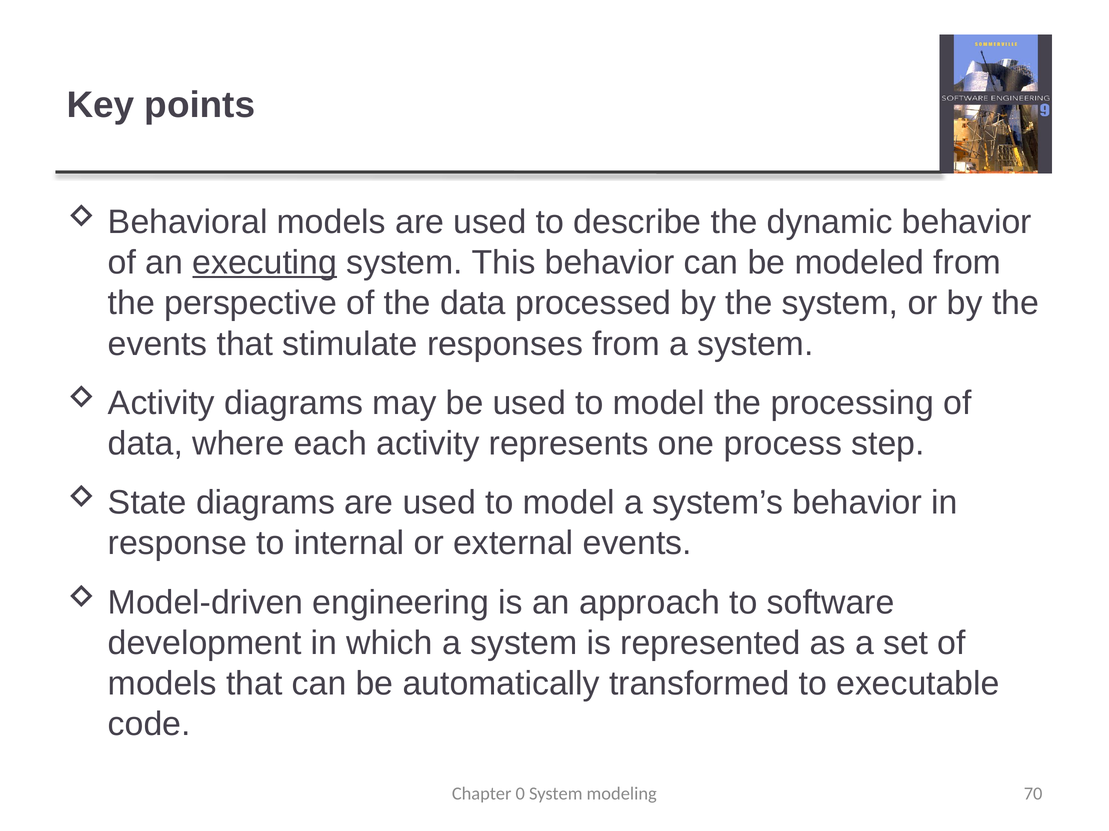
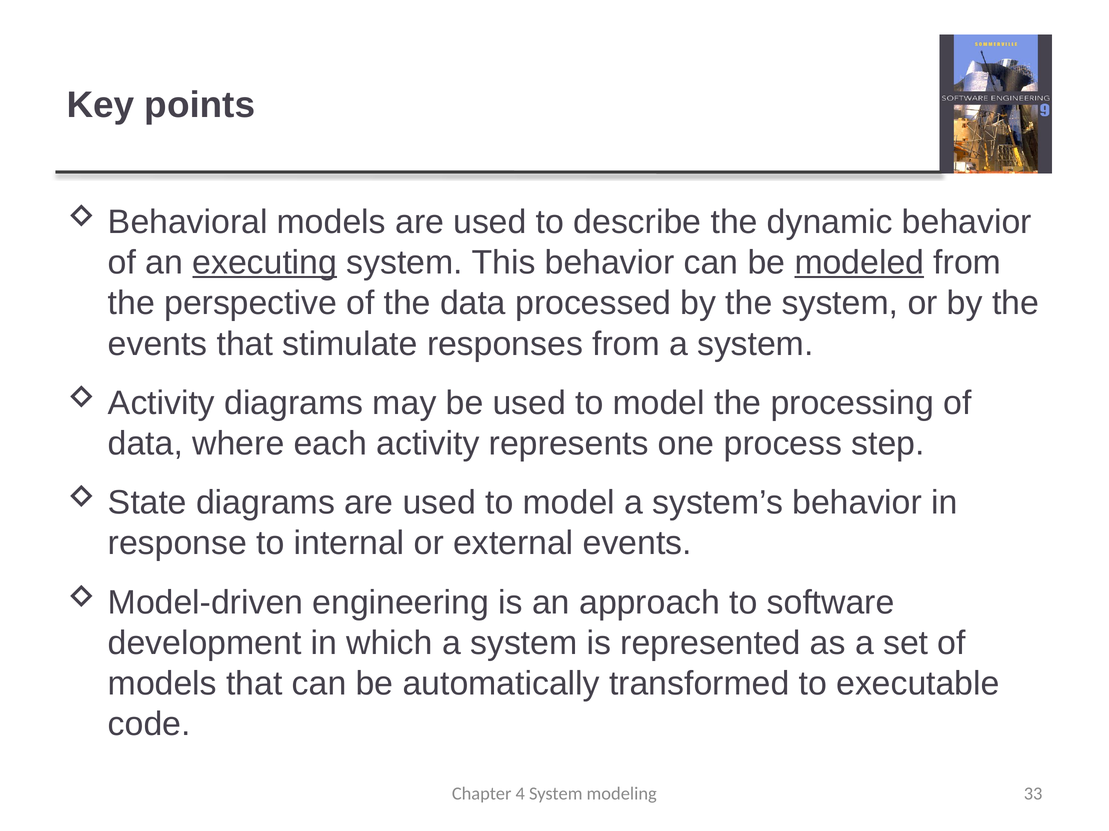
modeled underline: none -> present (859, 263)
0: 0 -> 4 (520, 794)
70: 70 -> 33 (1033, 794)
